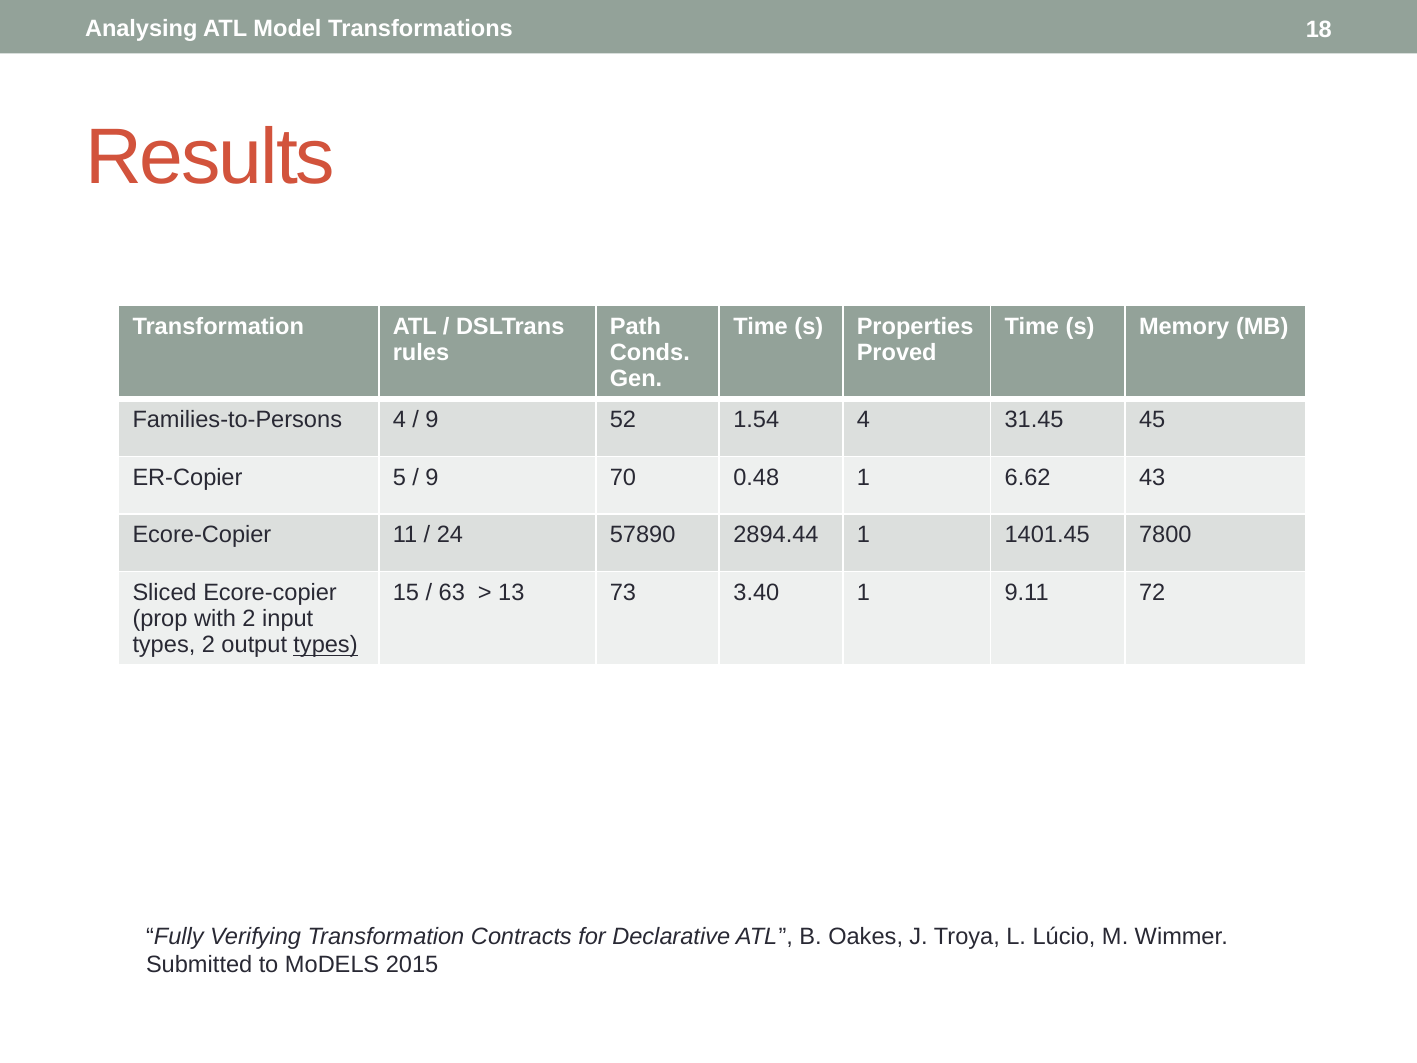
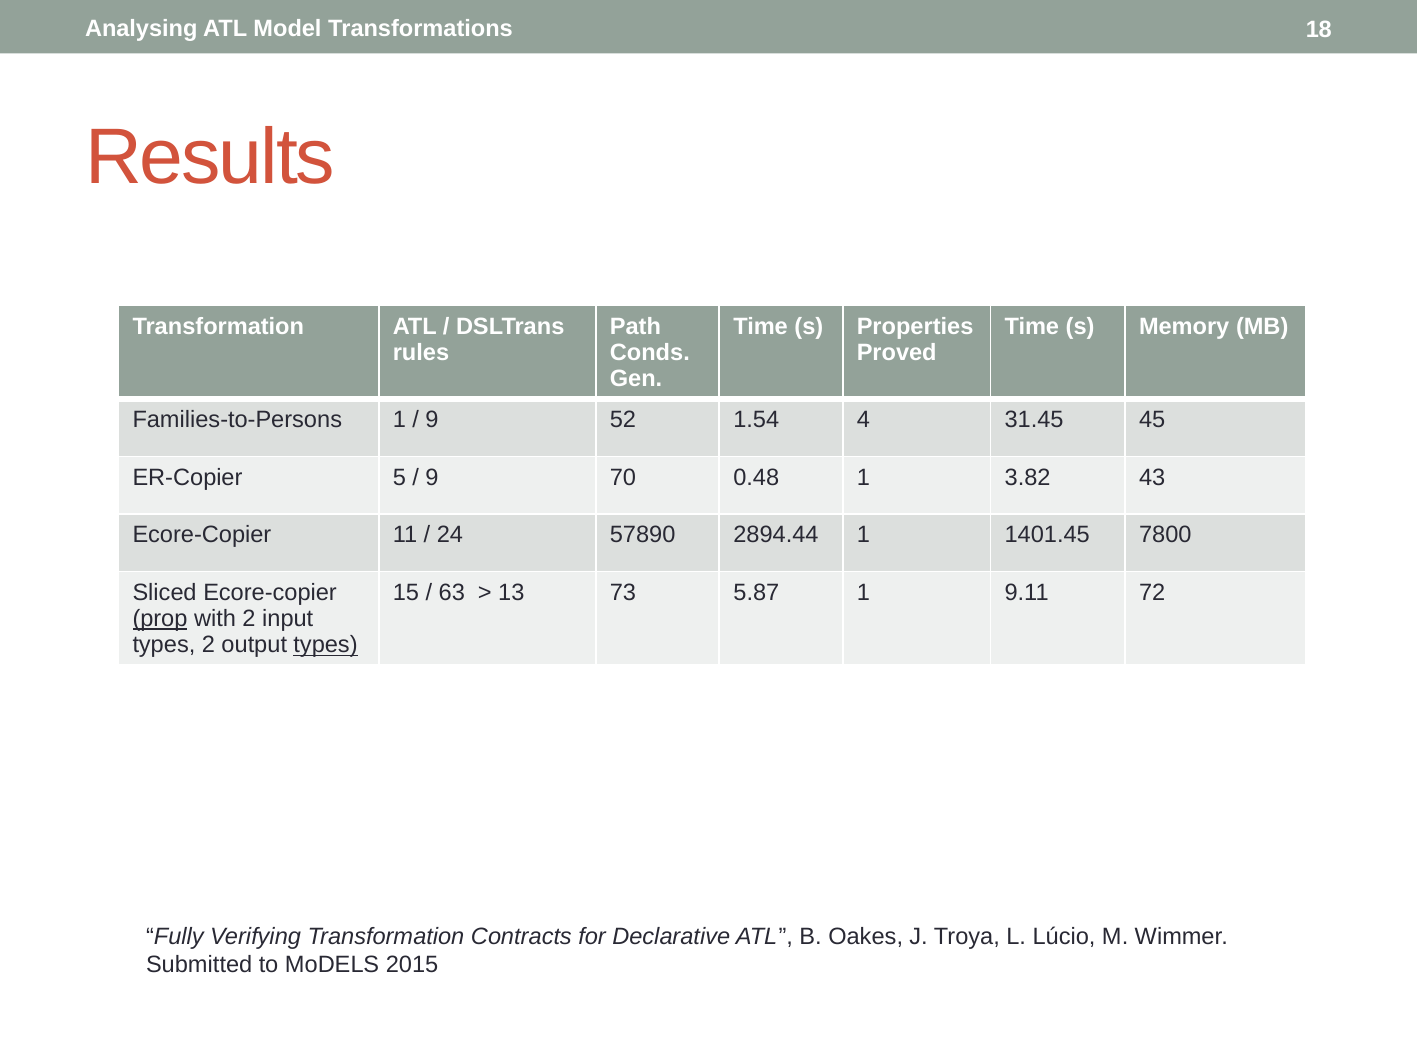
Families-to-Persons 4: 4 -> 1 (399, 420)
6.62: 6.62 -> 3.82 (1028, 477)
3.40: 3.40 -> 5.87 (756, 592)
prop underline: none -> present (160, 619)
